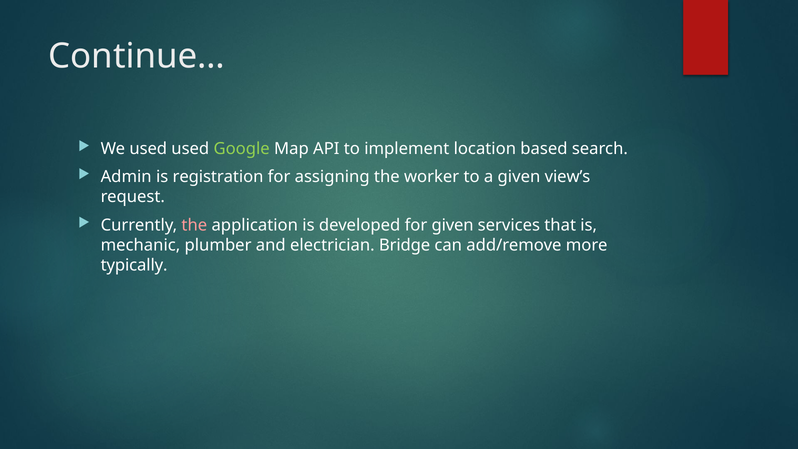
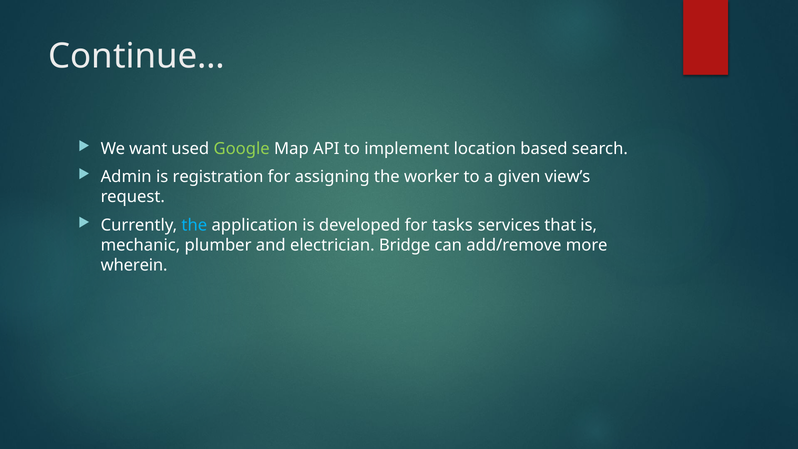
We used: used -> want (148, 149)
the colour: pink -> light blue (194, 225)
for given: given -> tasks (452, 225)
typically: typically -> wherein (134, 265)
